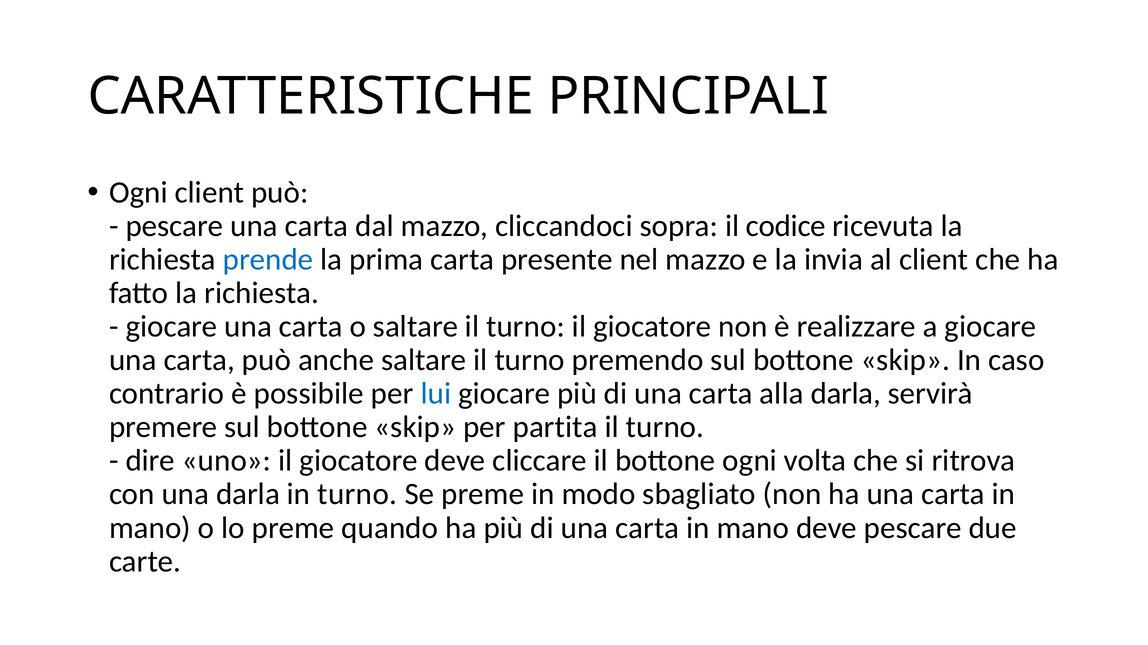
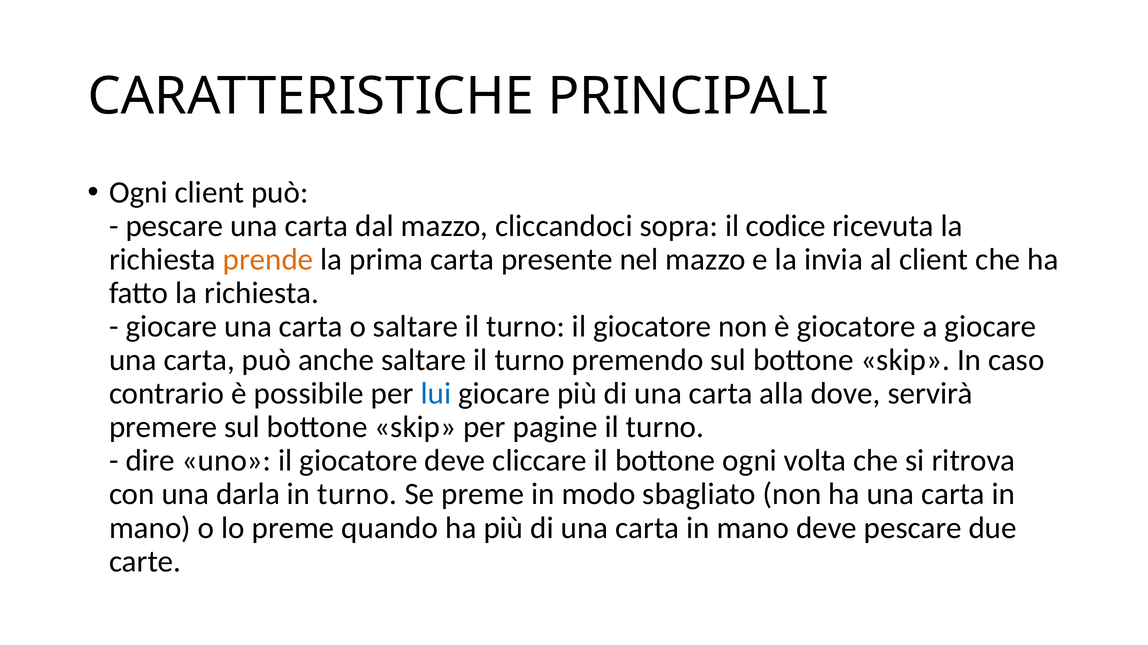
prende colour: blue -> orange (268, 260)
è realizzare: realizzare -> giocatore (856, 327)
alla darla: darla -> dove (846, 394)
partita: partita -> pagine (555, 428)
